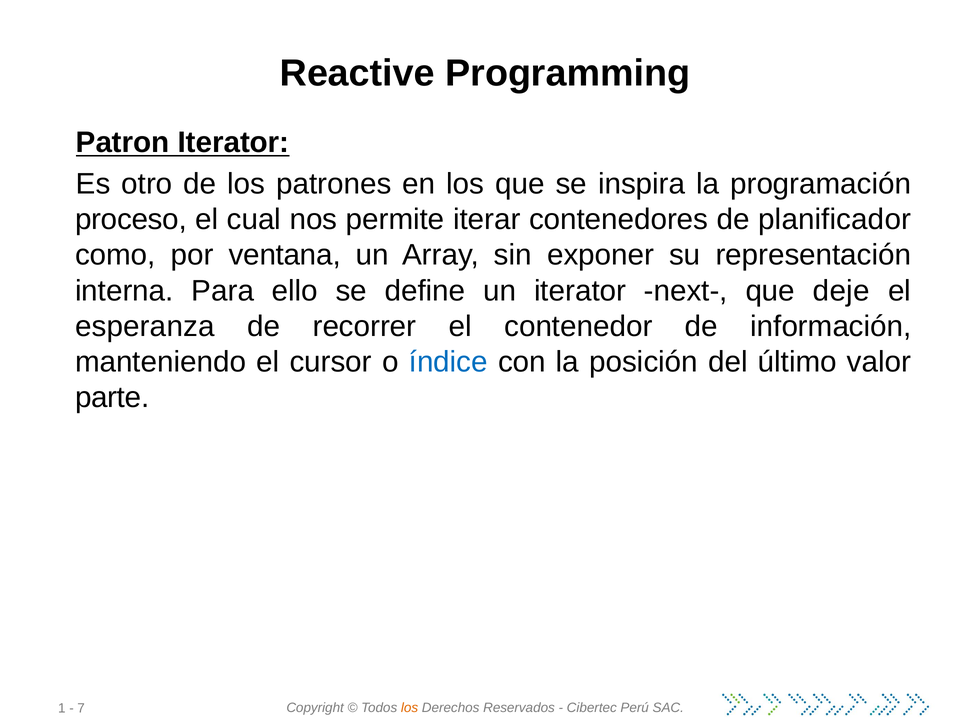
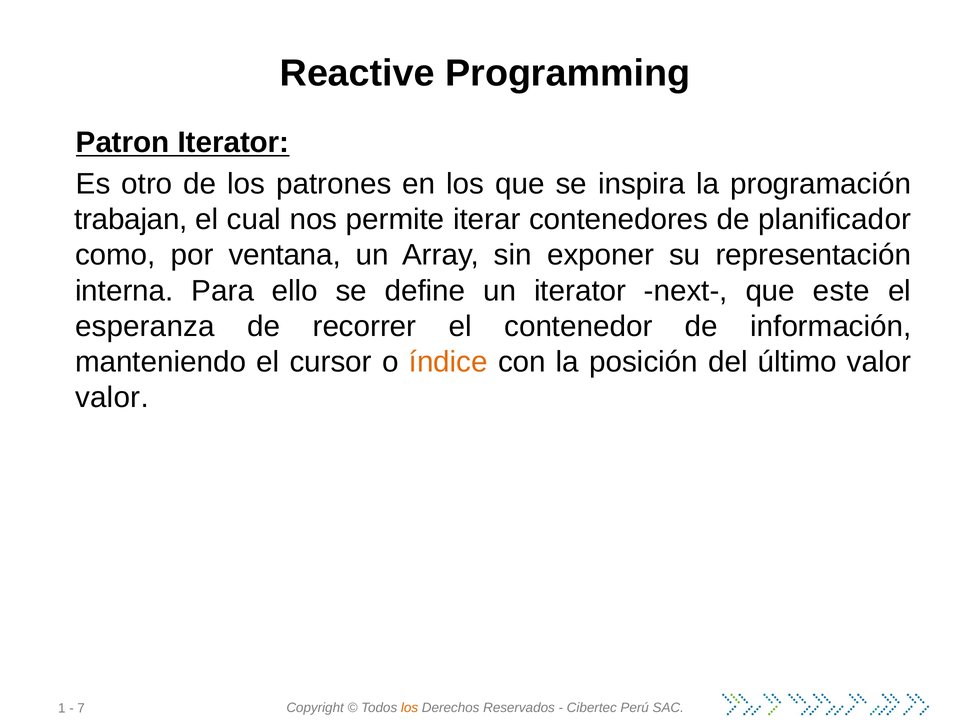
proceso: proceso -> trabajan (131, 220)
deje: deje -> este (841, 291)
índice colour: blue -> orange (448, 362)
parte: parte -> valor (112, 398)
